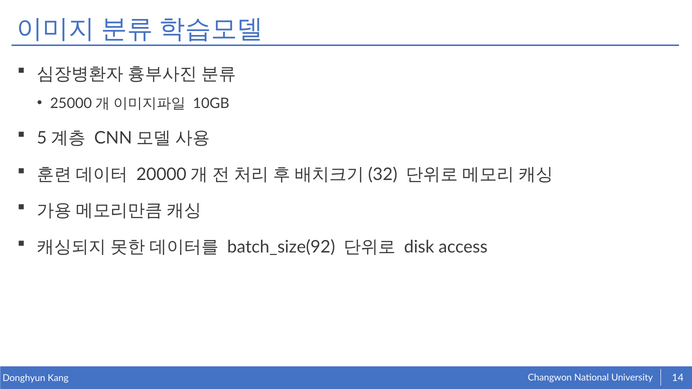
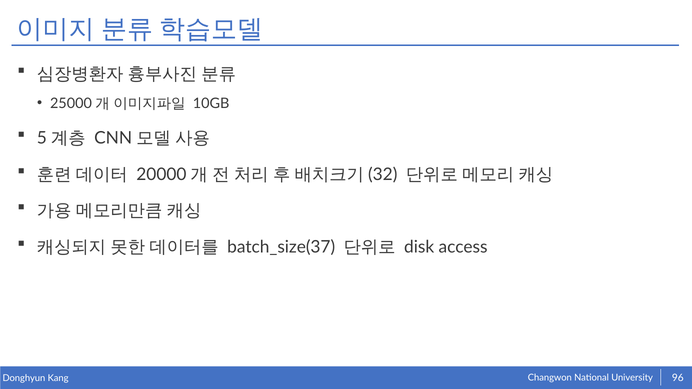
batch_size(92: batch_size(92 -> batch_size(37 (281, 247)
14: 14 -> 96 (678, 378)
